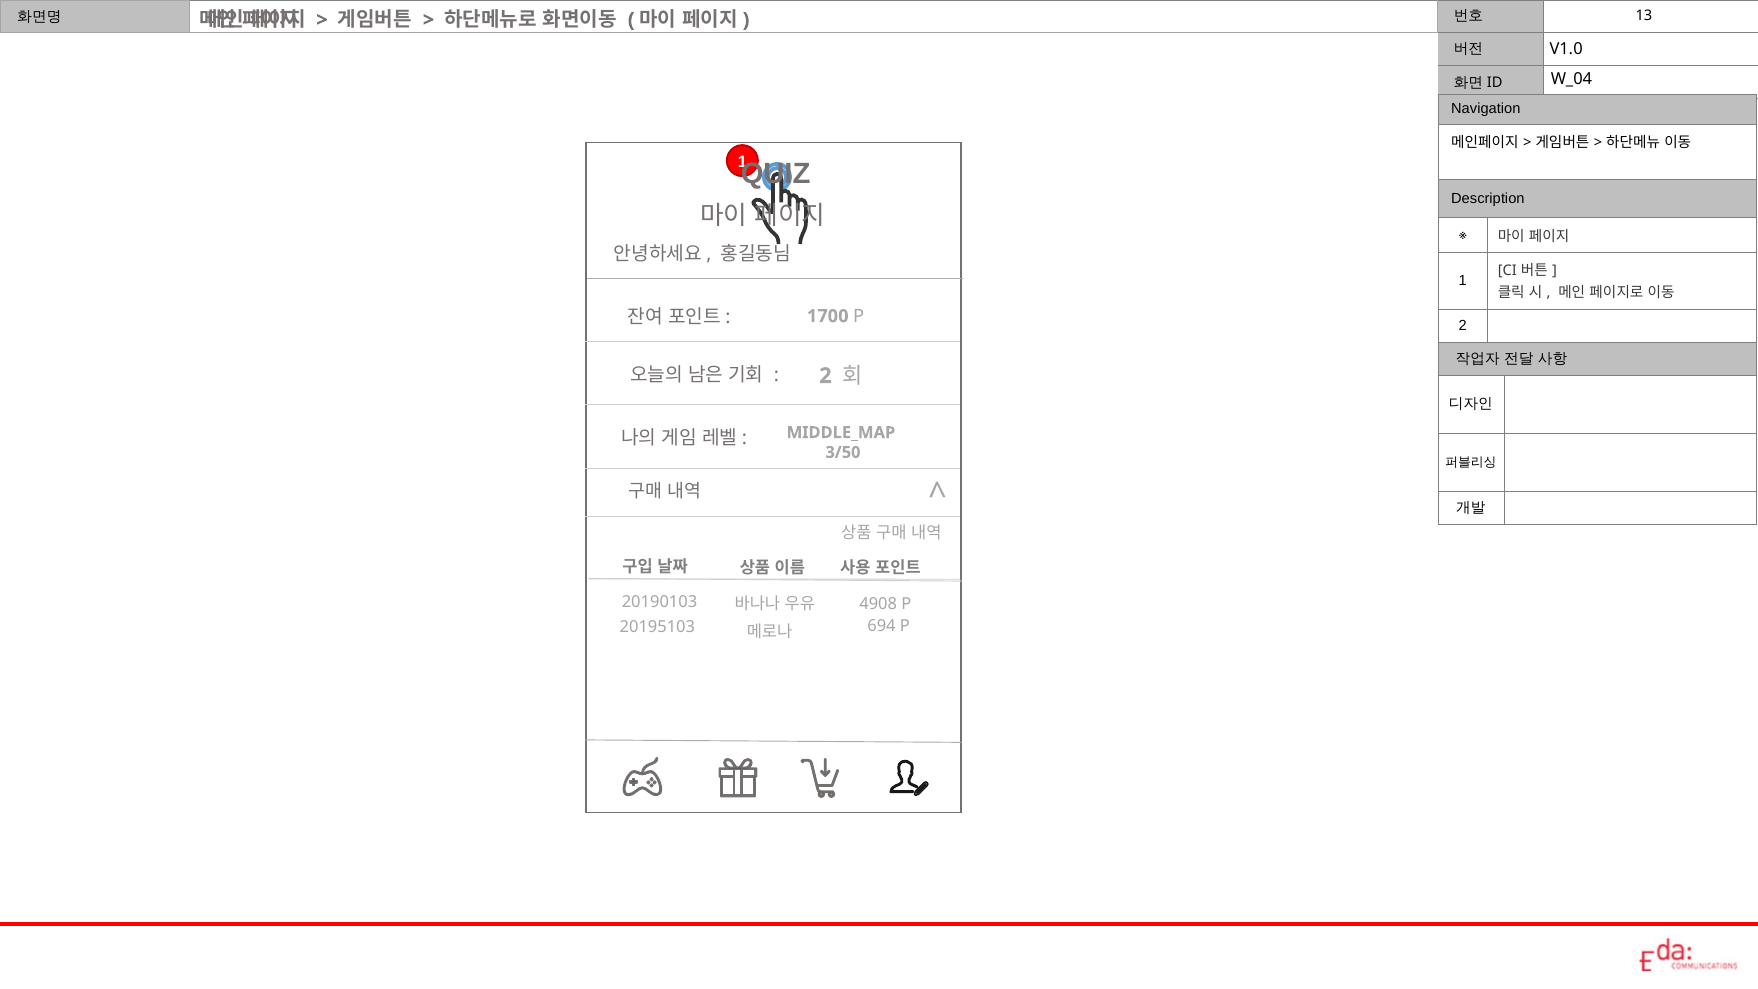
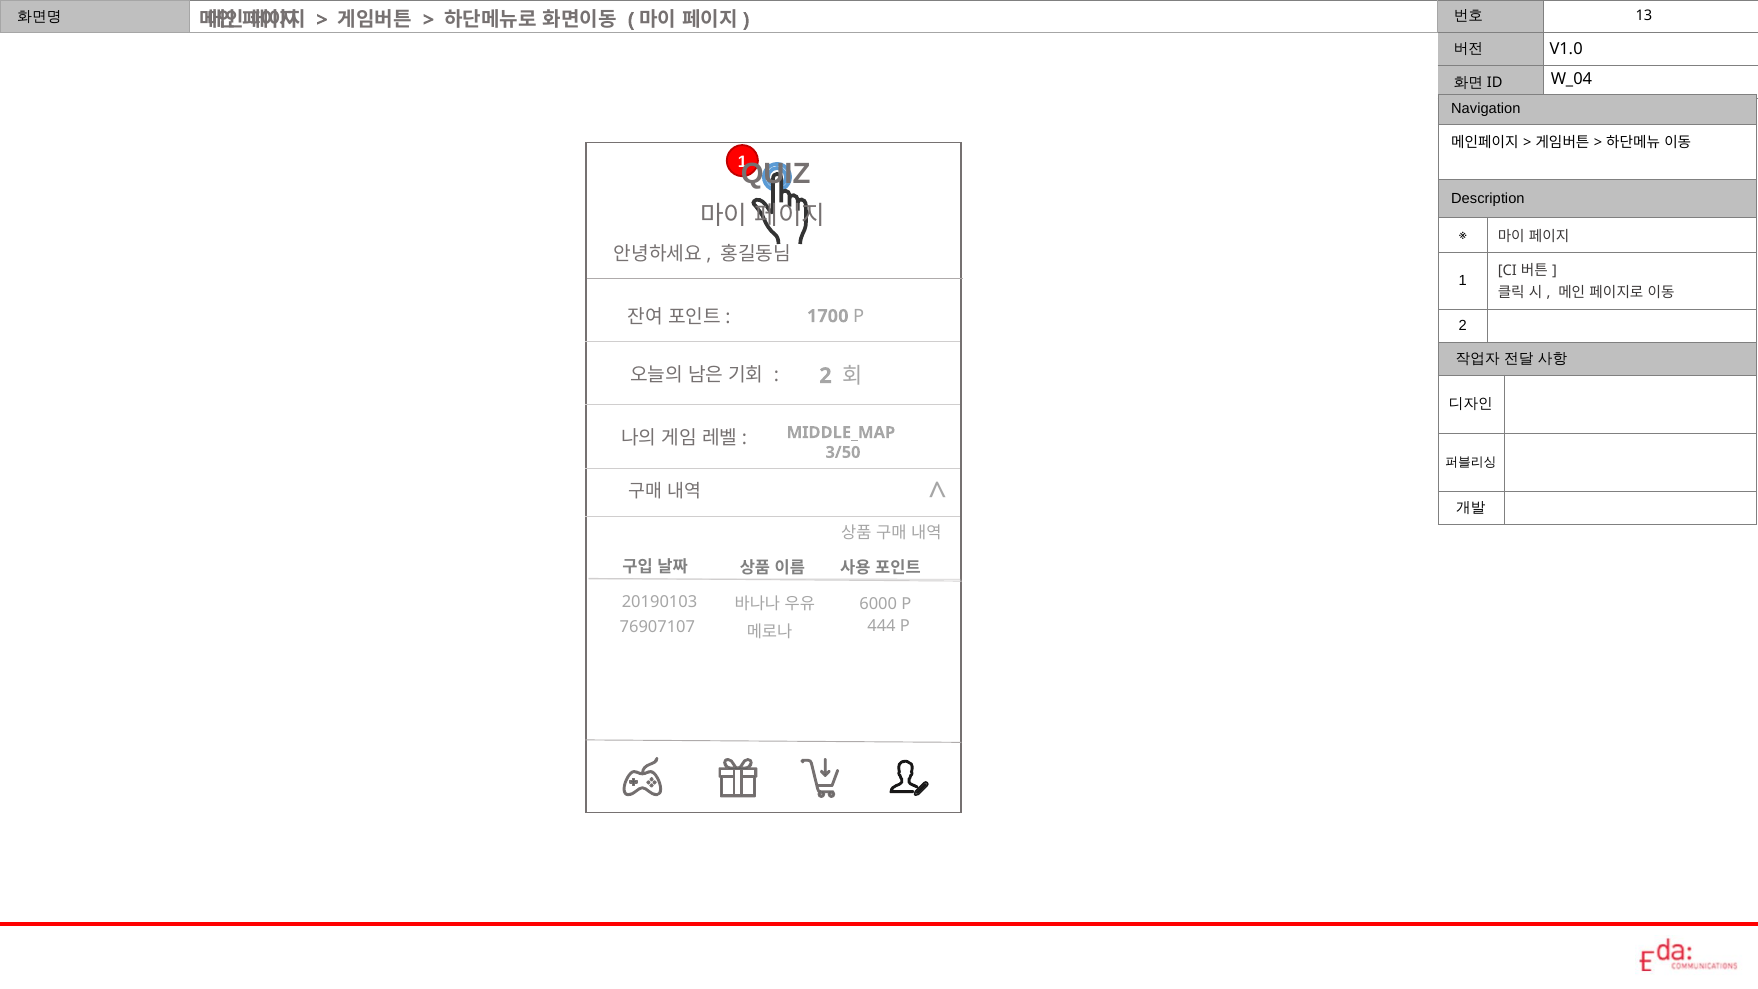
4908: 4908 -> 6000 (878, 604)
20195103: 20195103 -> 76907107 (657, 627)
694: 694 -> 444 (882, 626)
